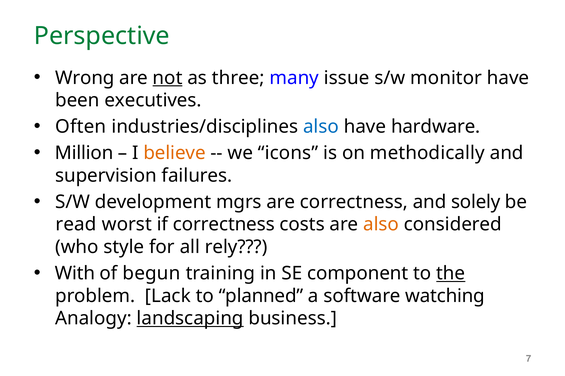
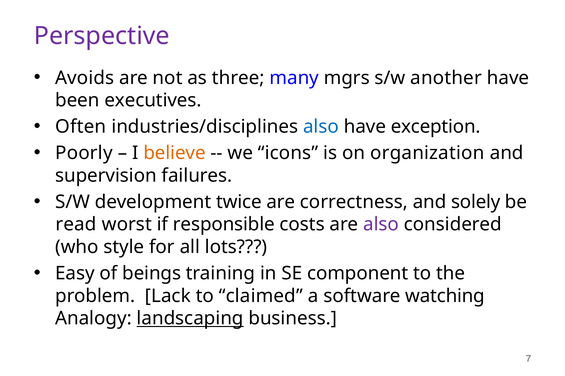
Perspective colour: green -> purple (102, 36)
Wrong: Wrong -> Avoids (85, 78)
not underline: present -> none (168, 78)
issue: issue -> mgrs (347, 78)
monitor: monitor -> another (446, 78)
hardware: hardware -> exception (436, 127)
Million: Million -> Poorly (84, 153)
methodically: methodically -> organization (427, 153)
mgrs: mgrs -> twice (239, 202)
if correctness: correctness -> responsible (224, 225)
also colour: orange -> purple (381, 225)
rely: rely -> lots (236, 247)
With: With -> Easy (75, 274)
begun: begun -> beings (152, 274)
the underline: present -> none (451, 274)
planned: planned -> claimed (261, 296)
